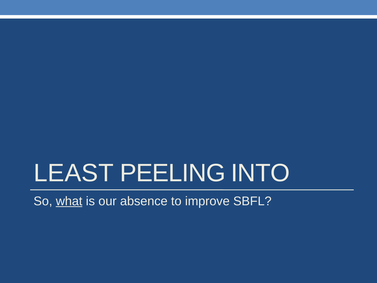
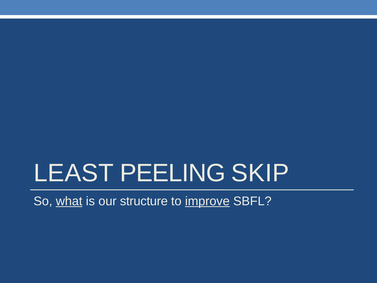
INTO: INTO -> SKIP (260, 173)
absence: absence -> structure (144, 201)
improve underline: none -> present (207, 201)
